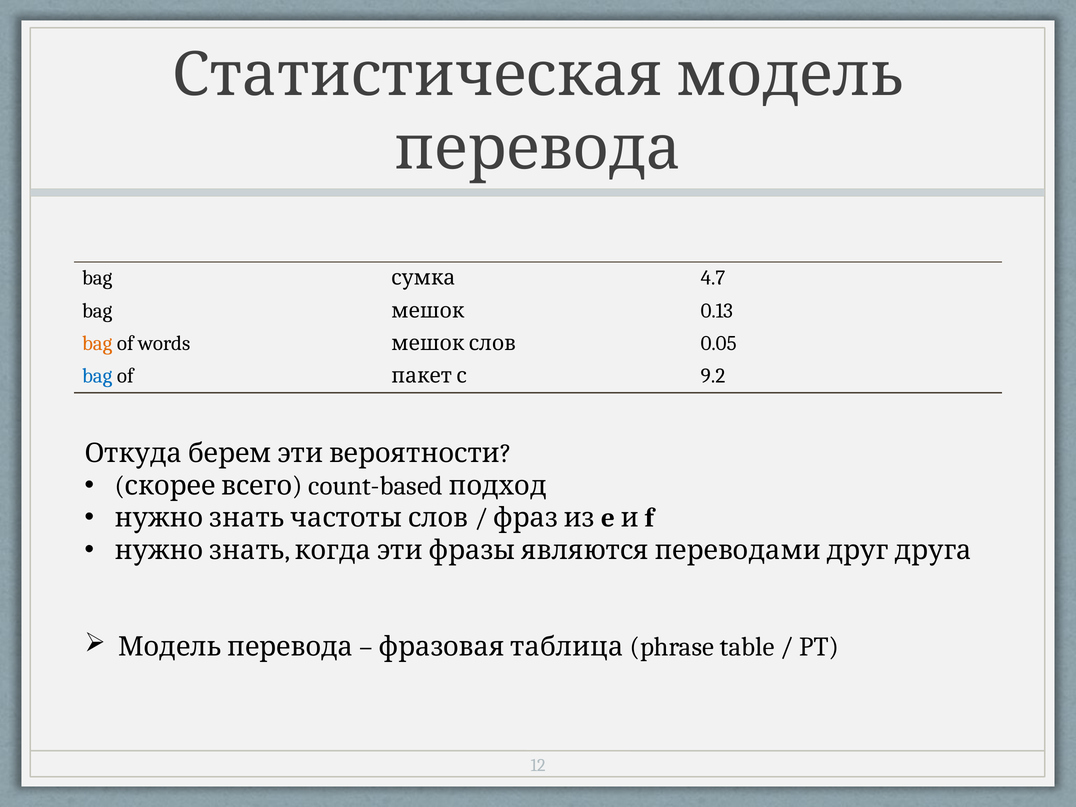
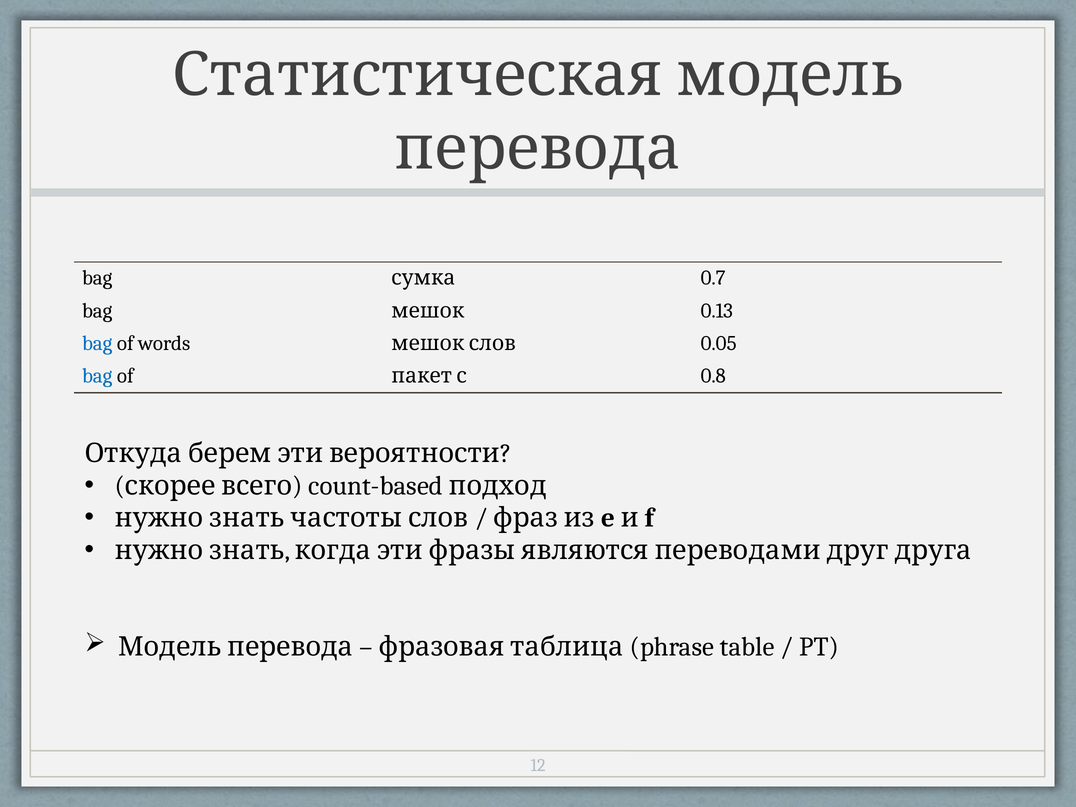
4.7: 4.7 -> 0.7 (713, 278)
bag colour: orange -> blue (97, 343)
9.2: 9.2 -> 0.8 (713, 376)
